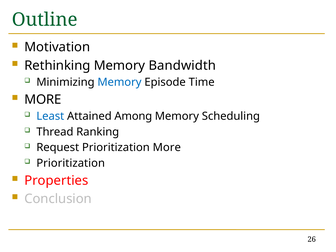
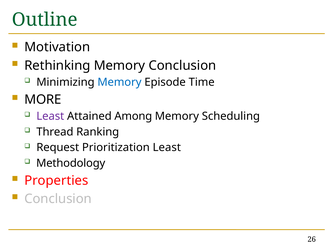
Memory Bandwidth: Bandwidth -> Conclusion (182, 65)
Least colour: blue -> purple (50, 116)
Prioritization More: More -> Least (167, 148)
Prioritization: Prioritization -> Methodology (71, 163)
